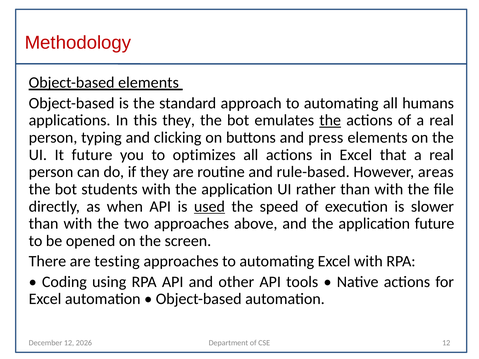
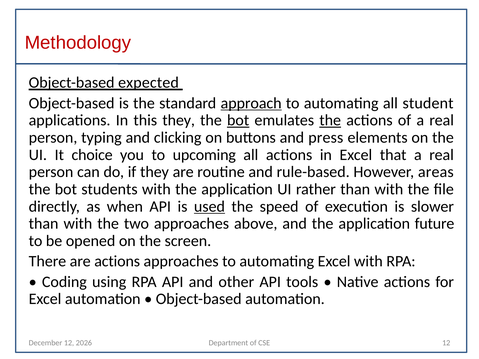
Object-based elements: elements -> expected (148, 83)
approach underline: none -> present (251, 103)
humans: humans -> student (428, 103)
bot underline: none -> present (238, 120)
It future: future -> choice (92, 155)
optimizes: optimizes -> upcoming (204, 155)
are testing: testing -> actions (117, 262)
